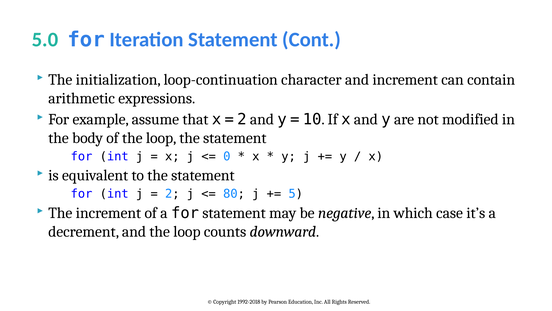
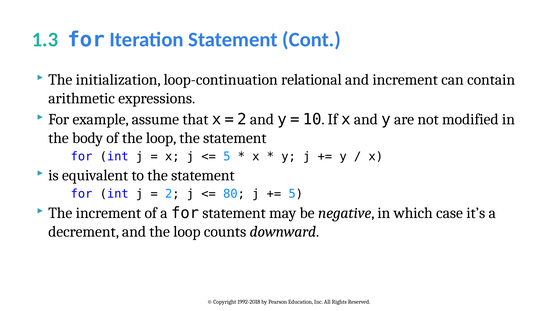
5.0: 5.0 -> 1.3 (45, 40)
character: character -> relational (311, 80)
0: 0 -> 5 (227, 156)
